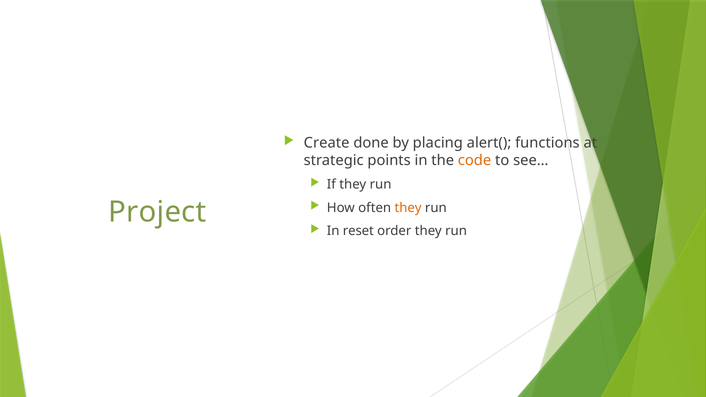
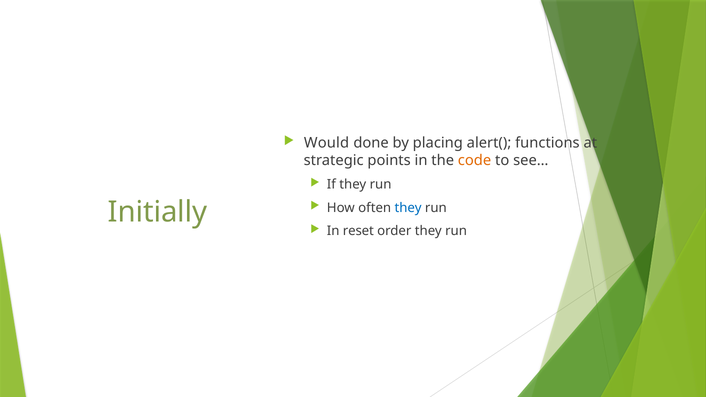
Create: Create -> Would (327, 143)
they colour: orange -> blue (408, 208)
Project: Project -> Initially (158, 212)
